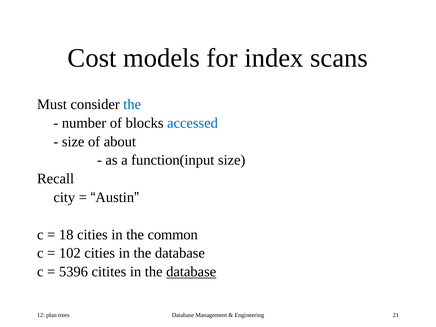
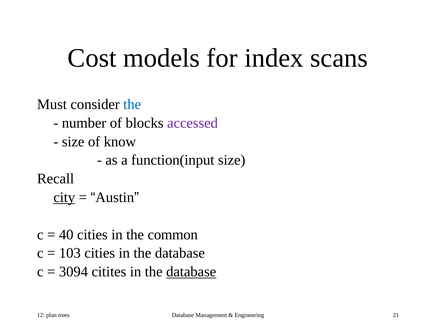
accessed colour: blue -> purple (193, 123)
about: about -> know (120, 142)
city underline: none -> present (64, 197)
18: 18 -> 40 (66, 235)
102: 102 -> 103 (70, 253)
5396: 5396 -> 3094 (73, 272)
